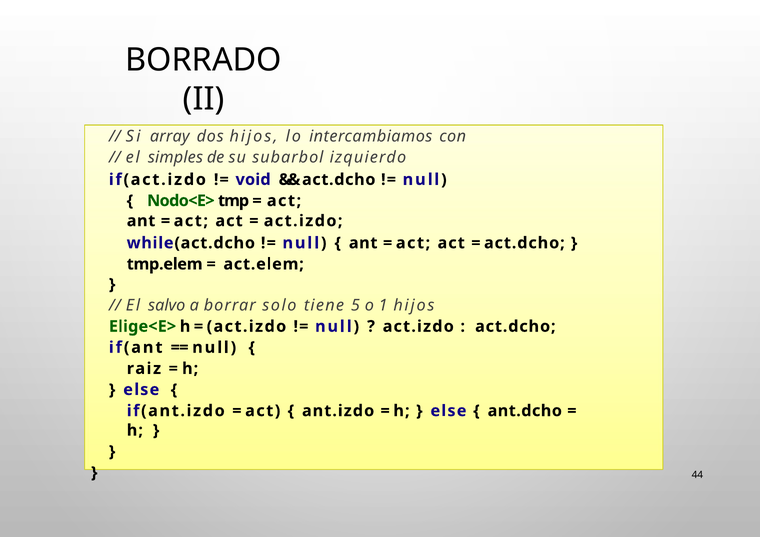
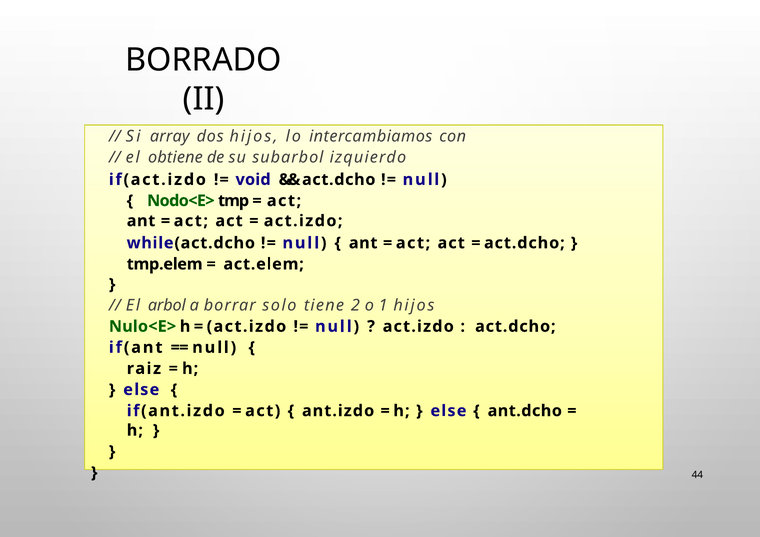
simples: simples -> obtiene (175, 158)
salvo: salvo -> arbol (167, 306)
5: 5 -> 2 (355, 306)
Elige<E>: Elige<E> -> Nulo<E> (143, 327)
